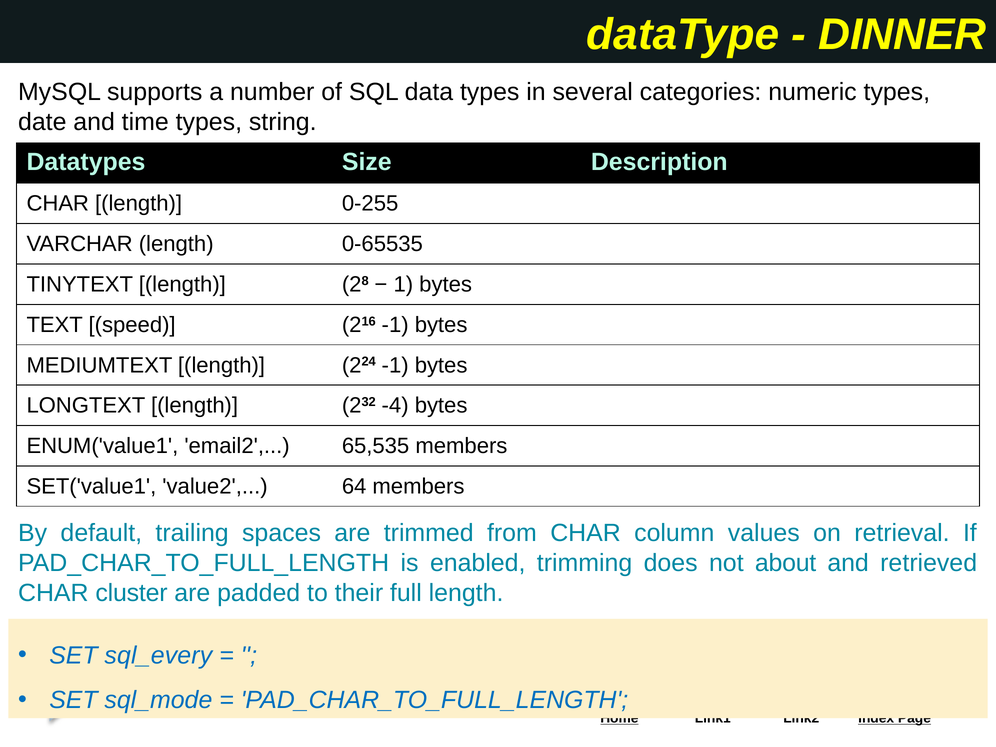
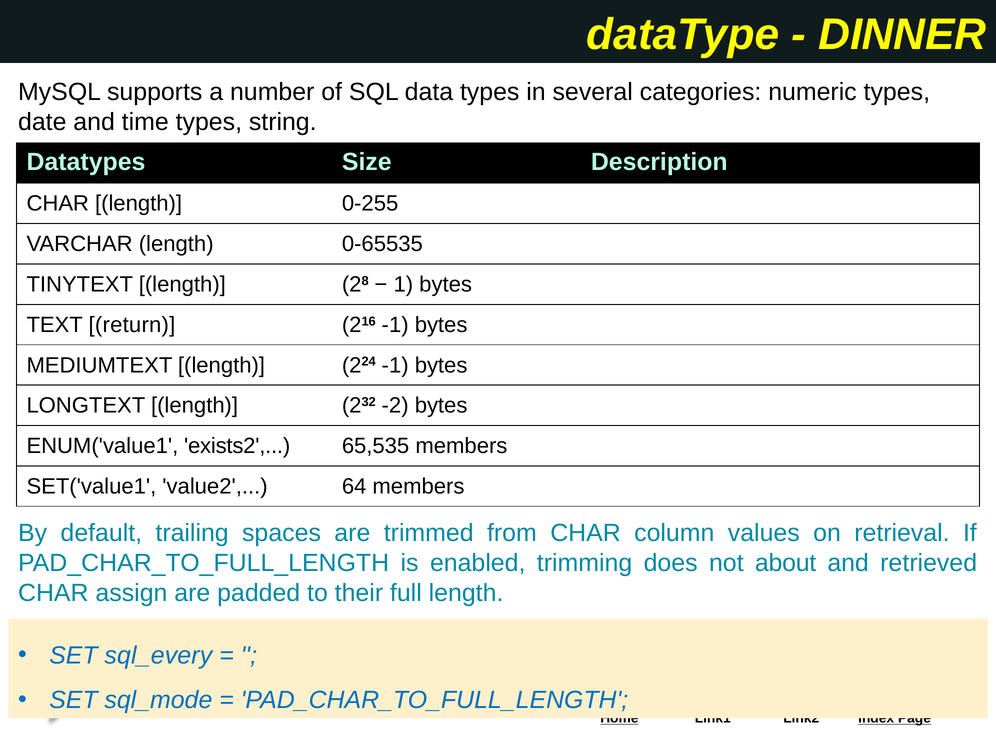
speed: speed -> return (132, 325)
-4: -4 -> -2 (395, 406)
email2: email2 -> exists2 (237, 446)
cluster: cluster -> assign (131, 593)
